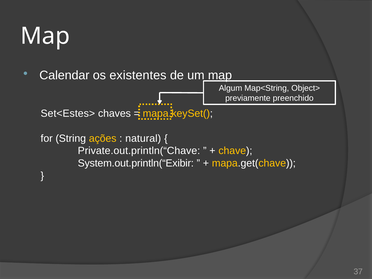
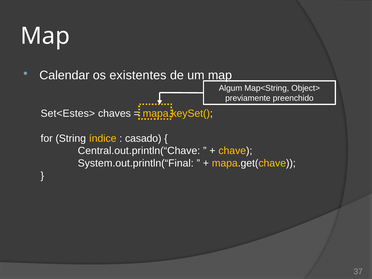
ações: ações -> índice (103, 138)
natural: natural -> casado (143, 138)
Private.out.println(“Chave: Private.out.println(“Chave -> Central.out.println(“Chave (139, 151)
System.out.println(“Exibir: System.out.println(“Exibir -> System.out.println(“Final (136, 163)
